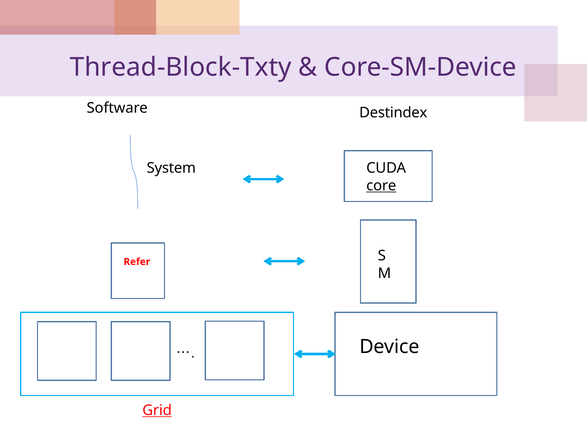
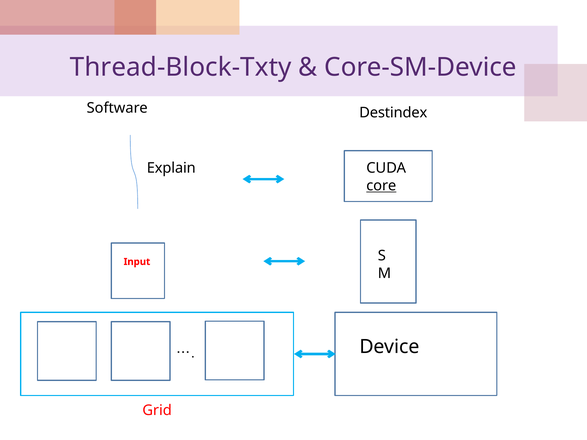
System: System -> Explain (171, 168)
Refer: Refer -> Input (137, 262)
Grid underline: present -> none (157, 411)
